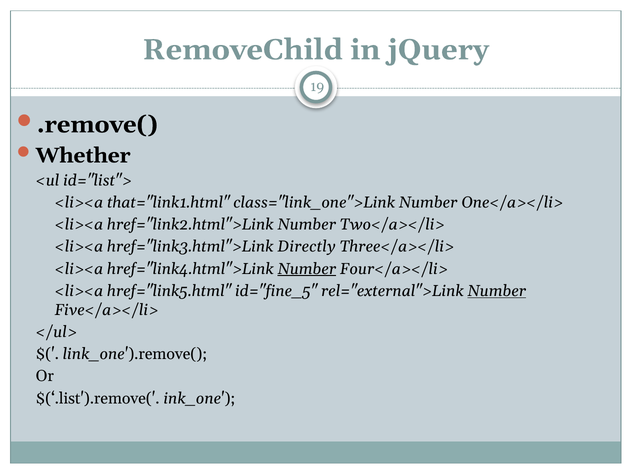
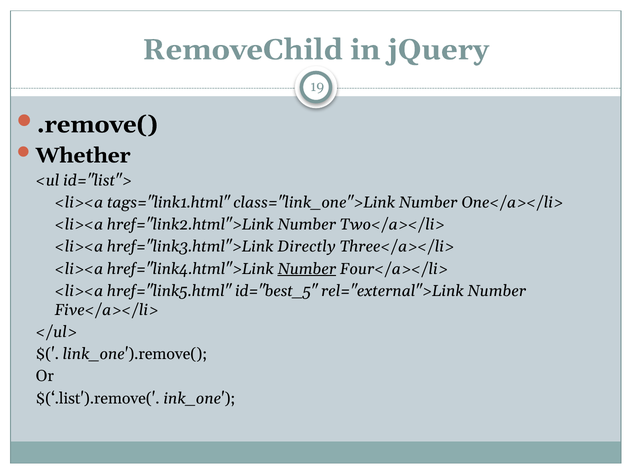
that="link1.html: that="link1.html -> tags="link1.html (168, 202)
id="fine_5: id="fine_5 -> id="best_5 (276, 291)
Number underline: present -> none (497, 291)
